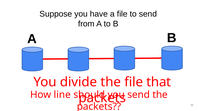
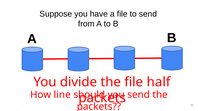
that: that -> half (159, 82)
